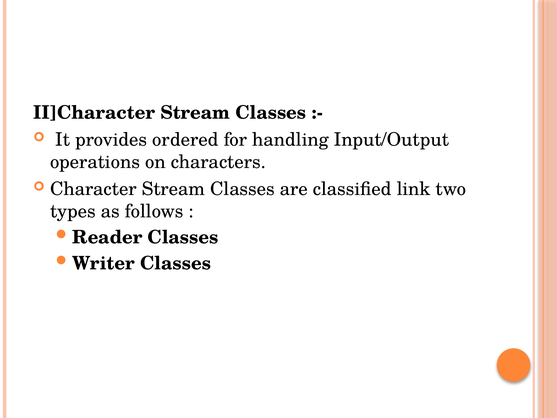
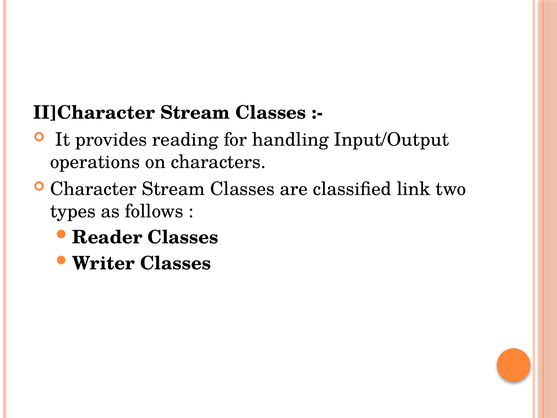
ordered: ordered -> reading (185, 140)
